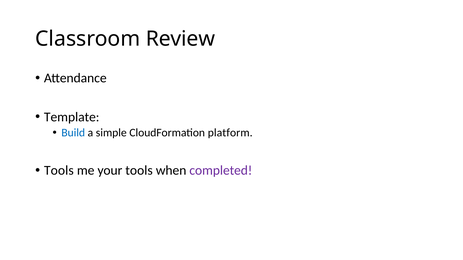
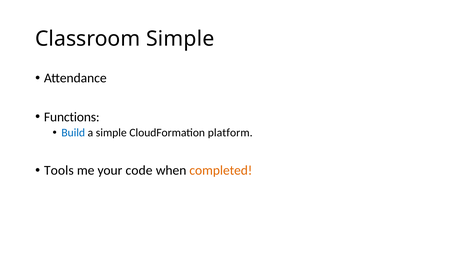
Classroom Review: Review -> Simple (180, 39)
Template: Template -> Functions (72, 117)
your tools: tools -> code (139, 171)
completed colour: purple -> orange (221, 171)
